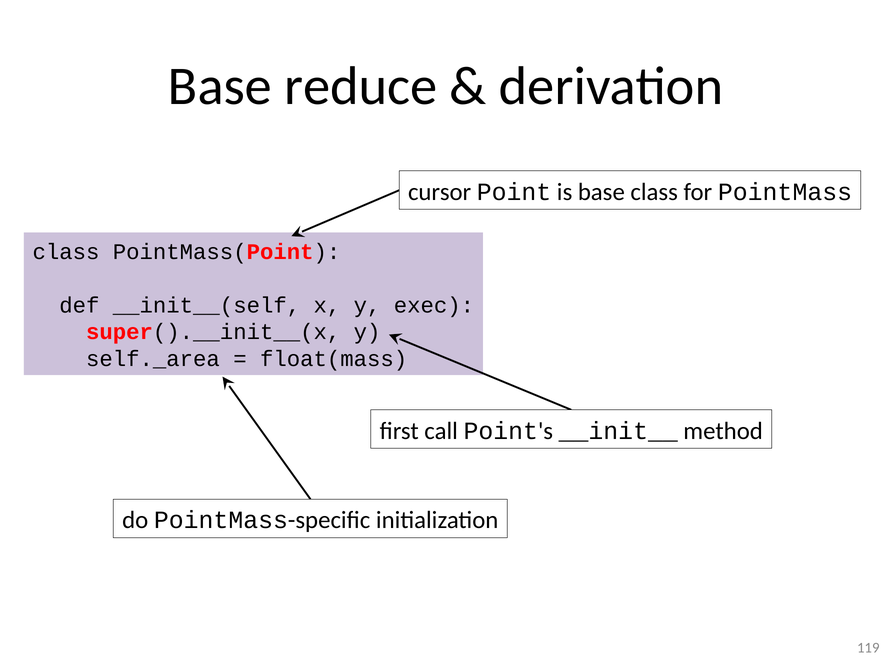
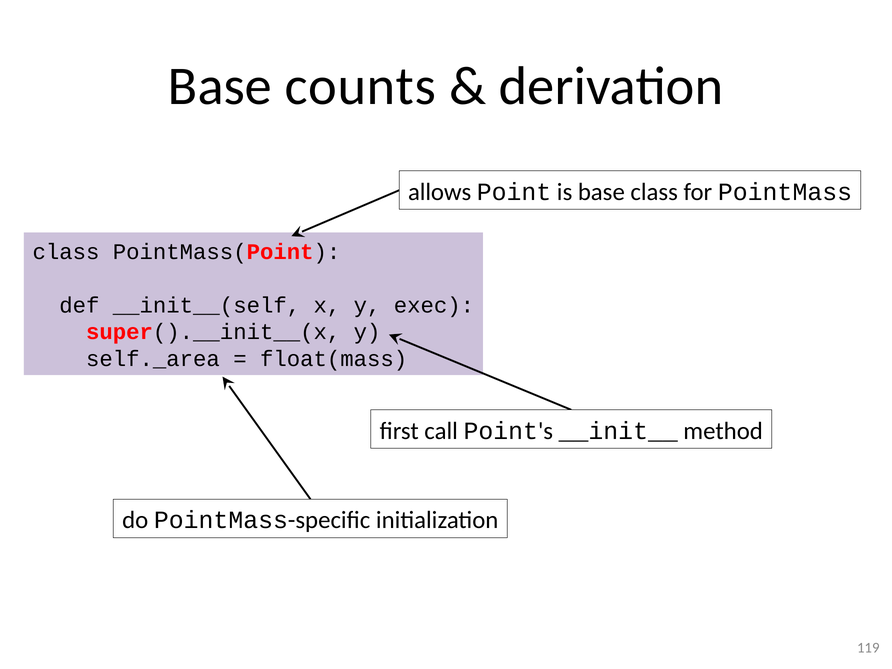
reduce: reduce -> counts (360, 86)
cursor: cursor -> allows (440, 192)
